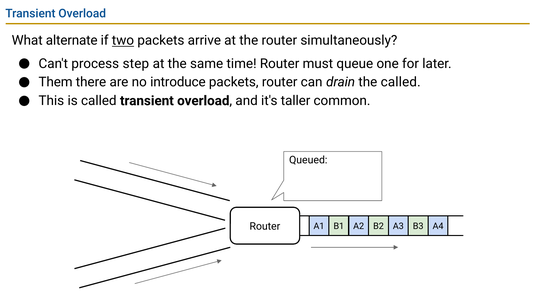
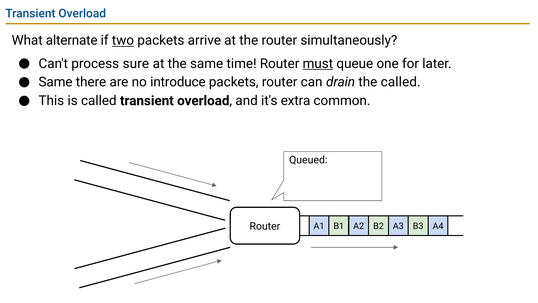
step: step -> sure (136, 64)
must underline: none -> present (318, 64)
Them: Them -> Same (56, 82)
taller: taller -> extra (296, 101)
